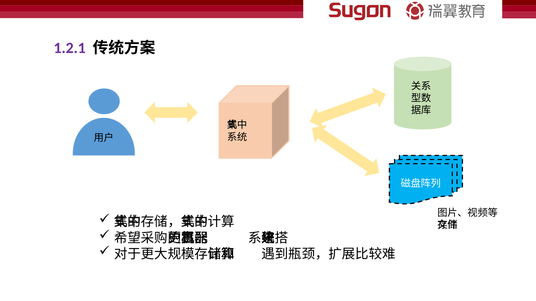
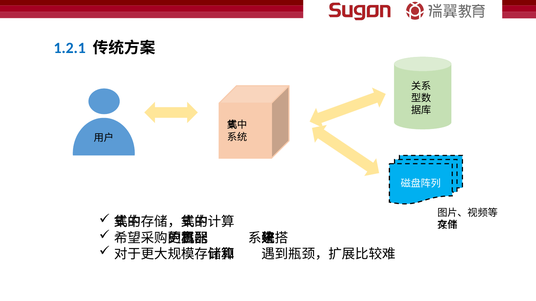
1.2.1 colour: purple -> blue (70, 48)
